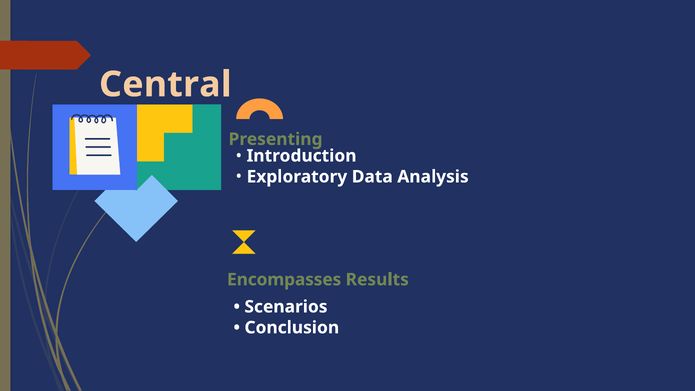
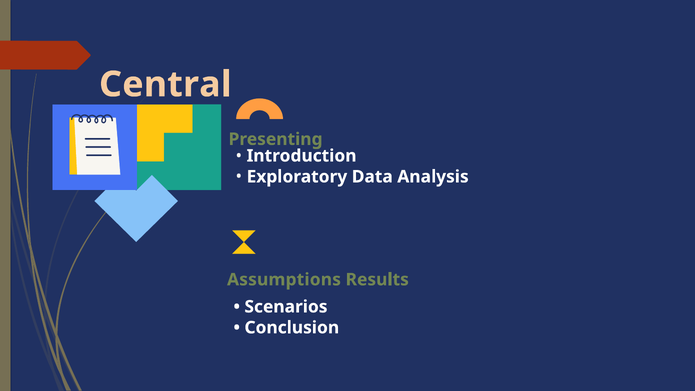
Encompasses: Encompasses -> Assumptions (284, 280)
